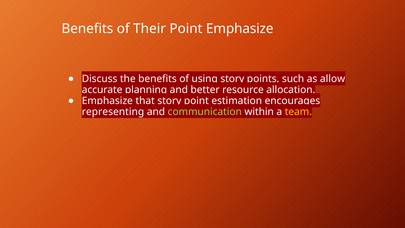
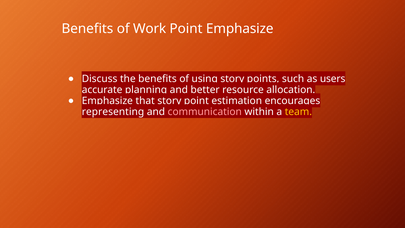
Their: Their -> Work (150, 29)
allow: allow -> users (333, 79)
communication colour: light green -> pink (205, 112)
